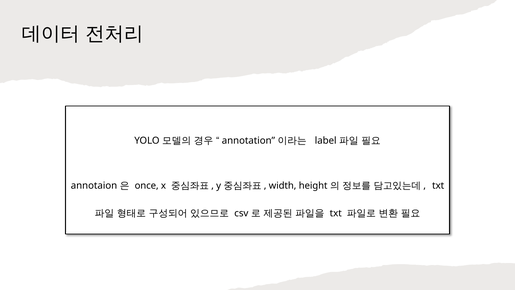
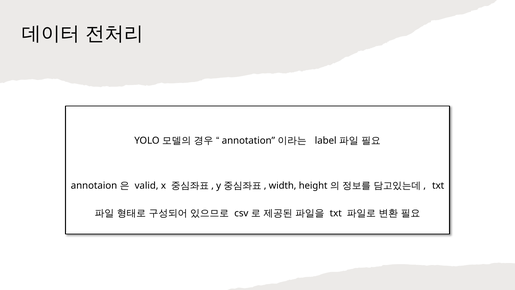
once: once -> valid (147, 185)
